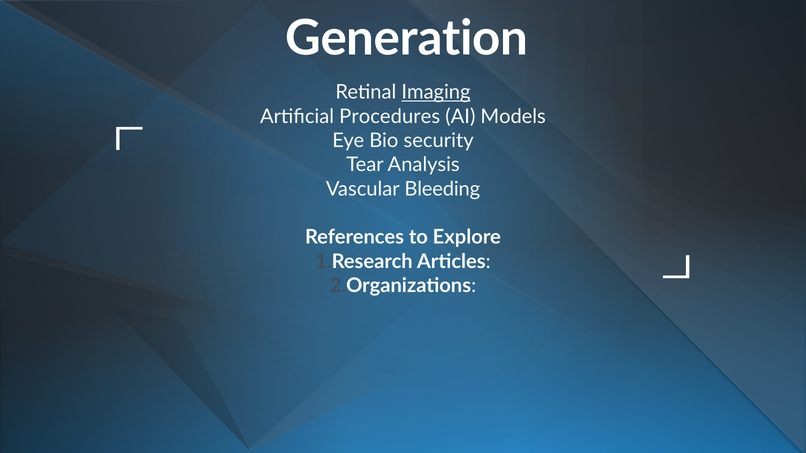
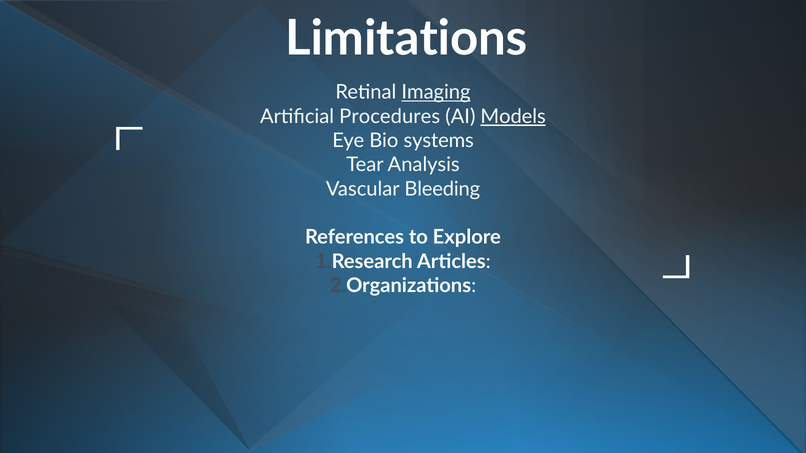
Generation: Generation -> Limitations (406, 38)
Models underline: none -> present (513, 117)
security: security -> systems (439, 141)
